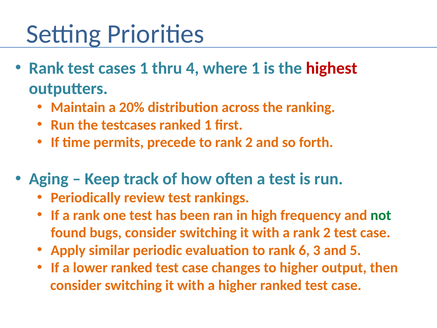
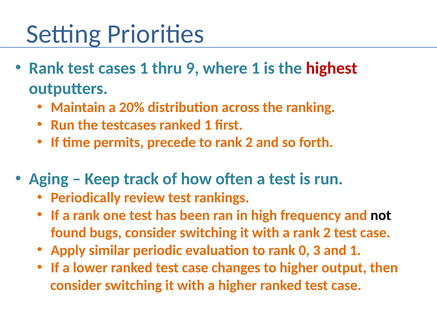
4: 4 -> 9 (192, 68)
not colour: green -> black (381, 215)
6: 6 -> 0 (304, 250)
and 5: 5 -> 1 (355, 250)
